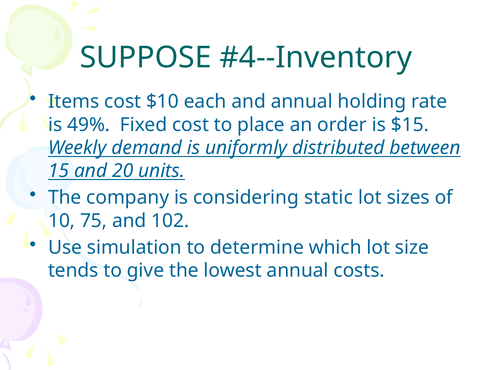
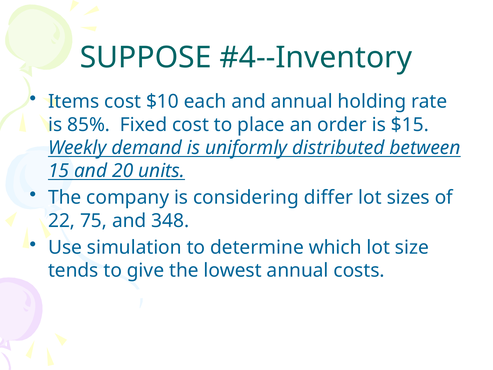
49%: 49% -> 85% (89, 125)
static: static -> differ (329, 198)
10: 10 -> 22 (62, 221)
102: 102 -> 348 (170, 221)
